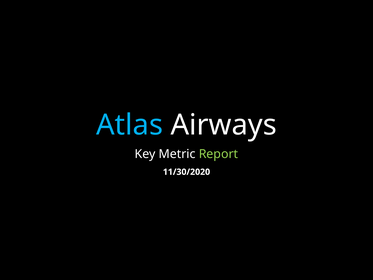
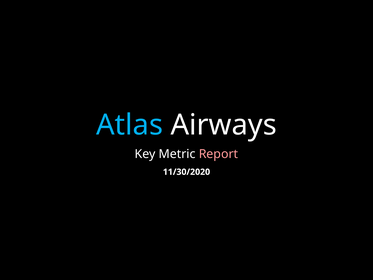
Report colour: light green -> pink (218, 154)
